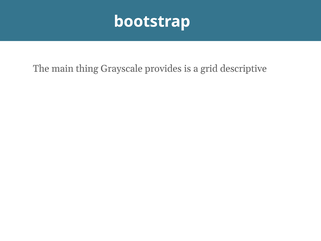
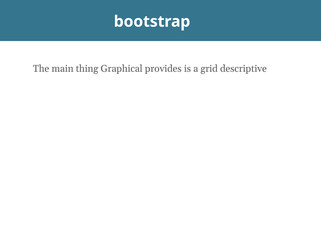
Grayscale: Grayscale -> Graphical (122, 69)
